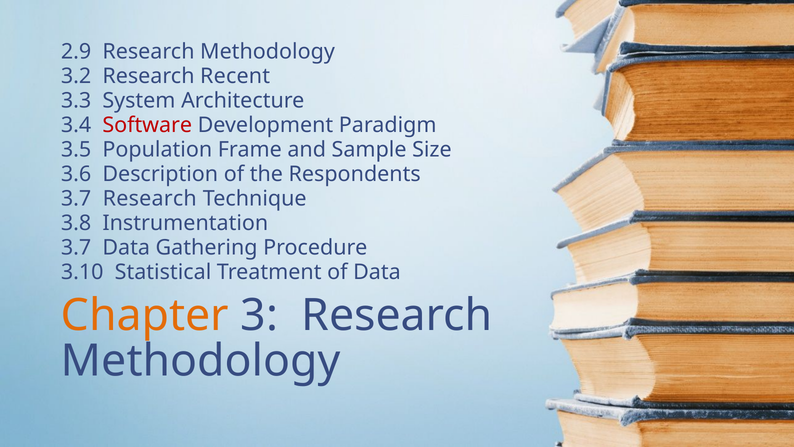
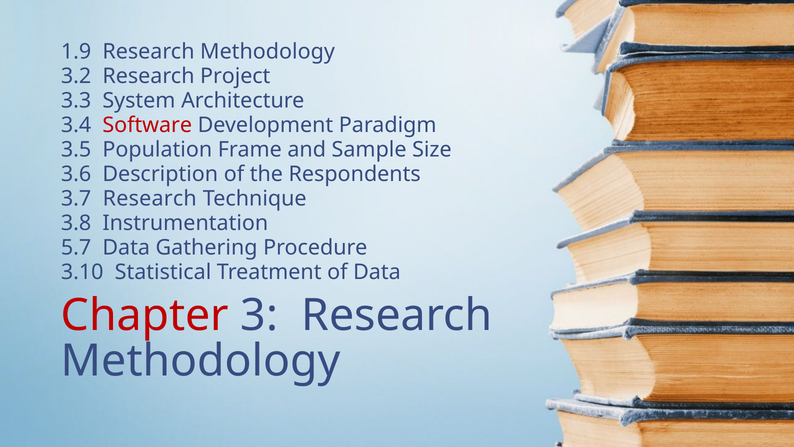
2.9: 2.9 -> 1.9 (76, 51)
Recent: Recent -> Project (235, 76)
3.7: 3.7 -> 5.7 (76, 248)
Chapter colour: orange -> red (145, 315)
